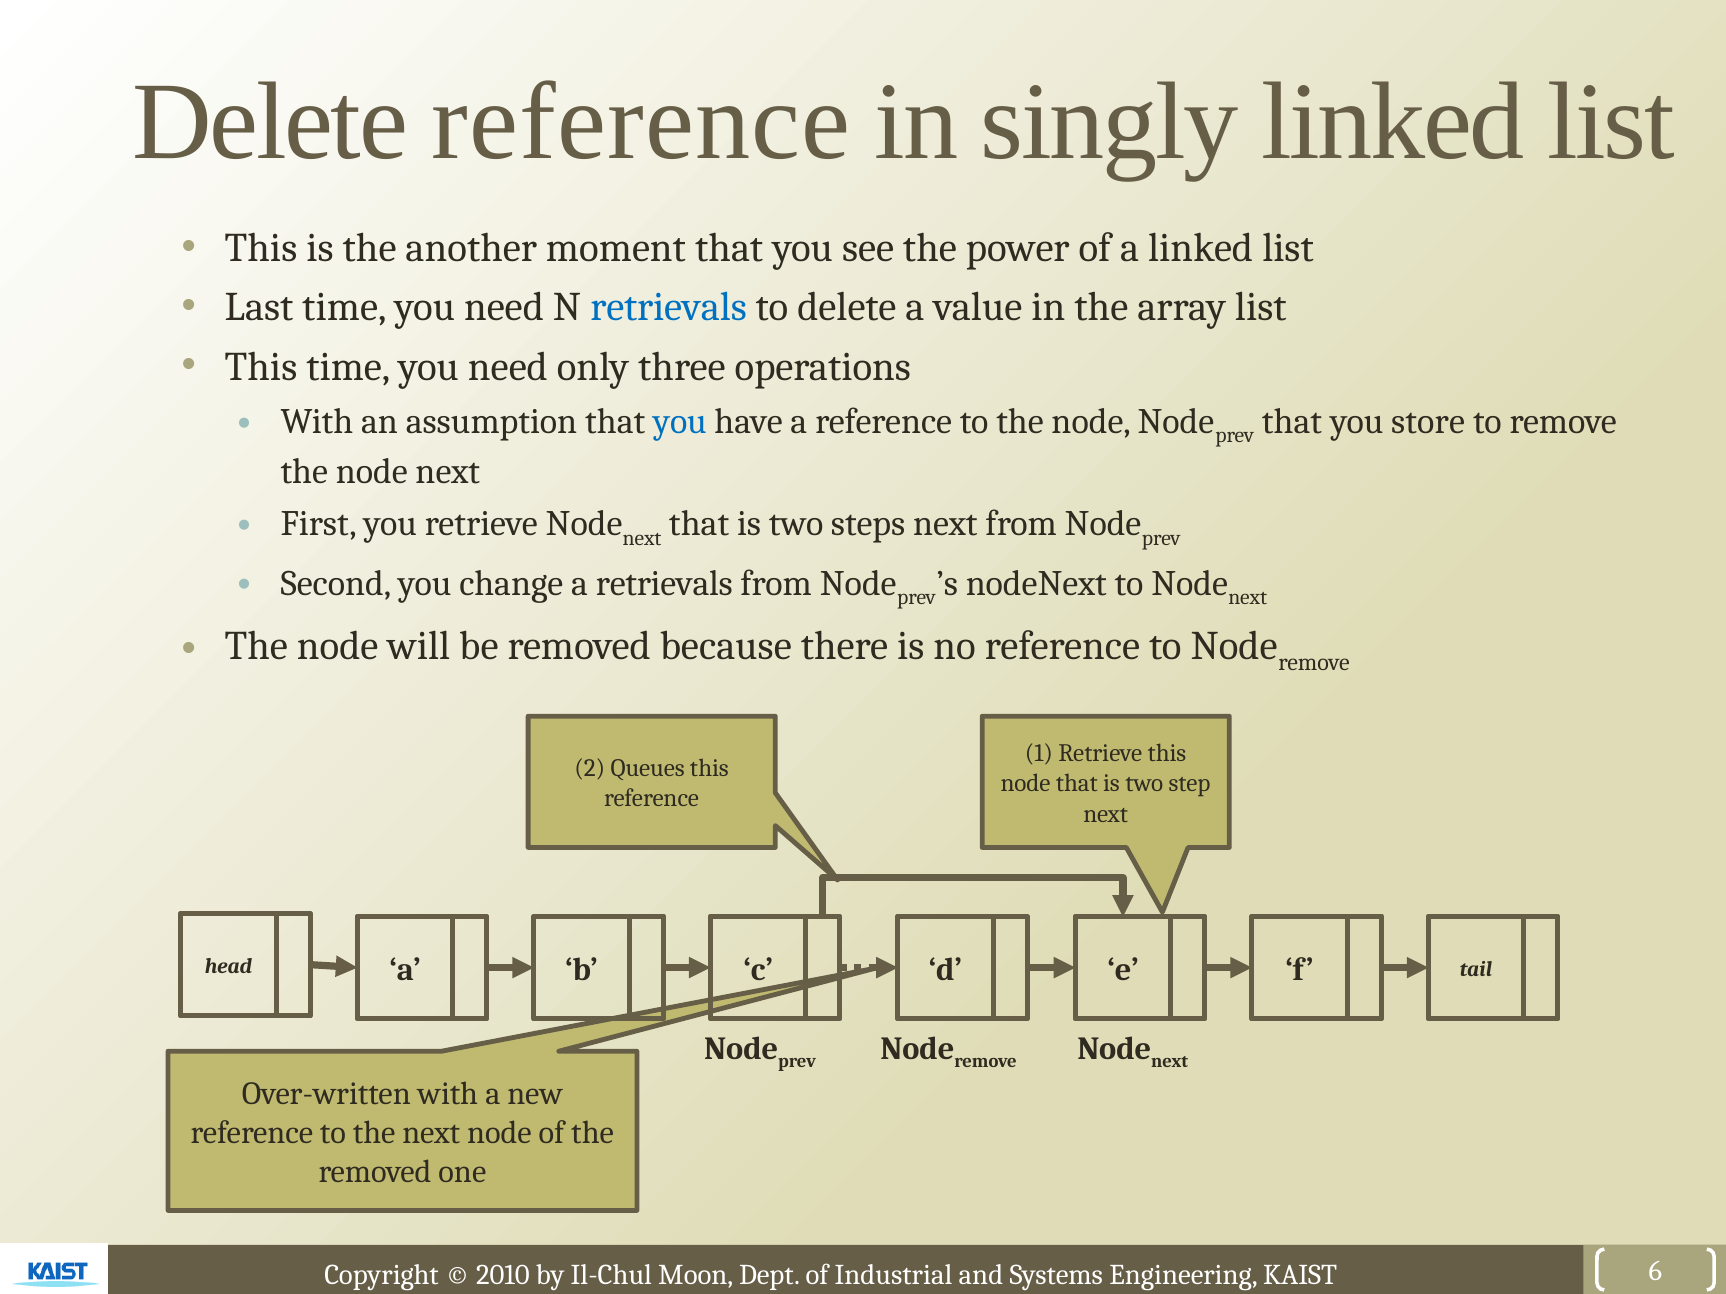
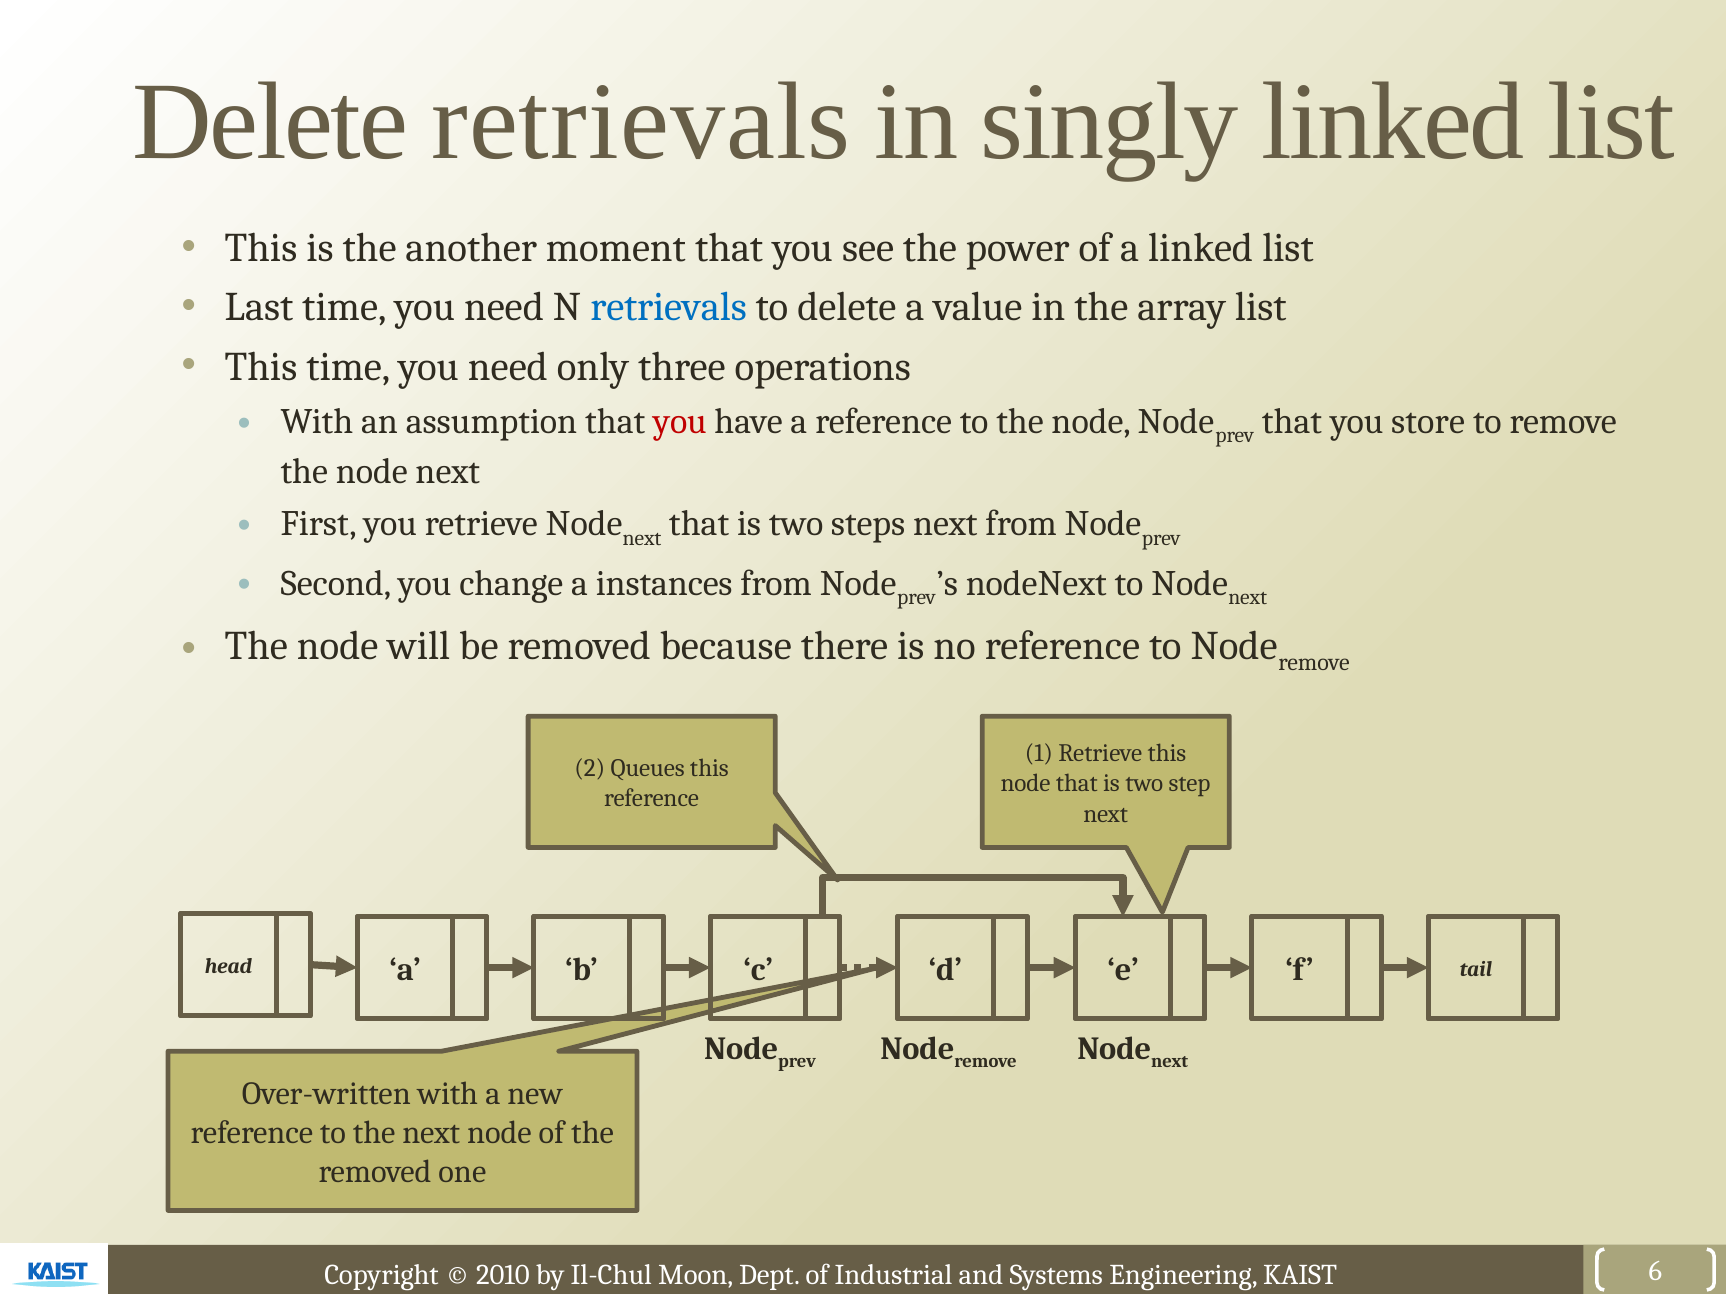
Delete reference: reference -> retrievals (641, 122)
you colour: blue -> red (680, 422)
a retrievals: retrievals -> instances (664, 583)
